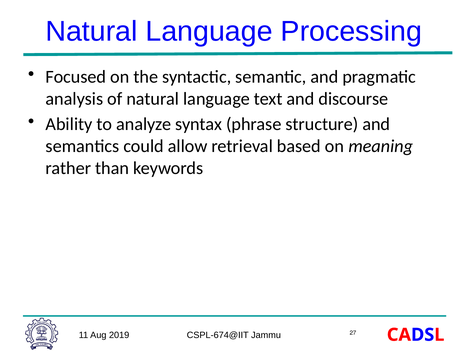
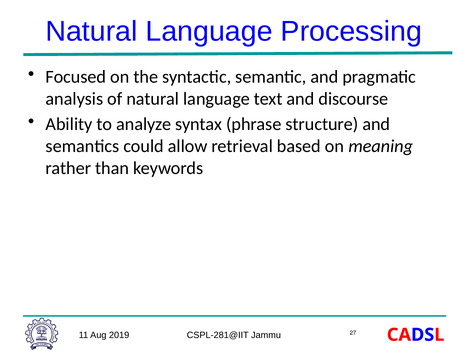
CSPL-674@IIT: CSPL-674@IIT -> CSPL-281@IIT (218, 335)
